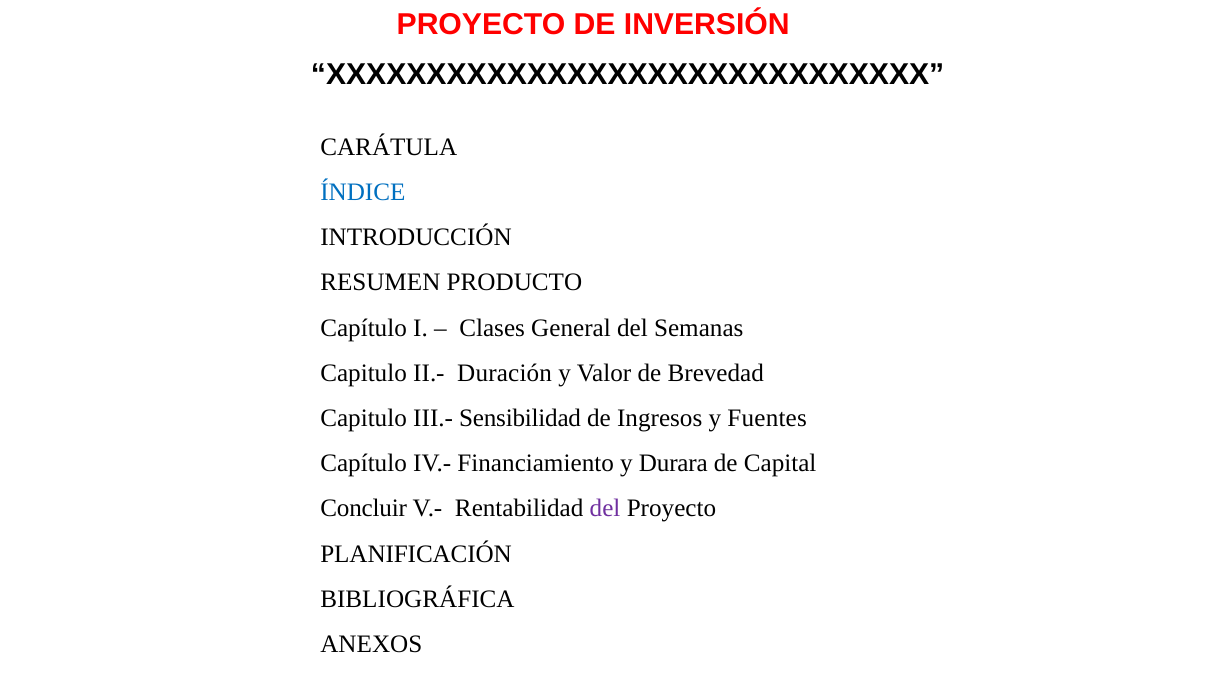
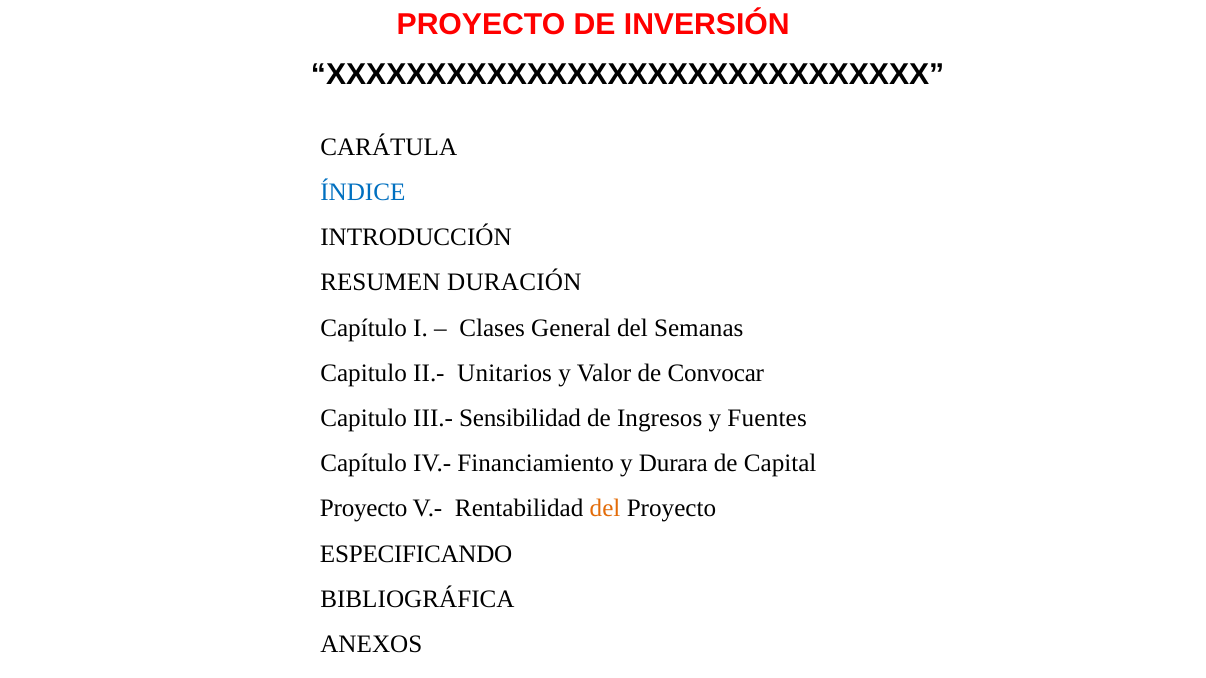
PRODUCTO: PRODUCTO -> DURACIÓN (514, 283)
Duración: Duración -> Unitarios (505, 373)
Brevedad: Brevedad -> Convocar (716, 373)
Concluir: Concluir -> Proyecto (364, 509)
del colour: purple -> orange (605, 509)
PLANIFICACIÓN: PLANIFICACIÓN -> ESPECIFICANDO (416, 554)
